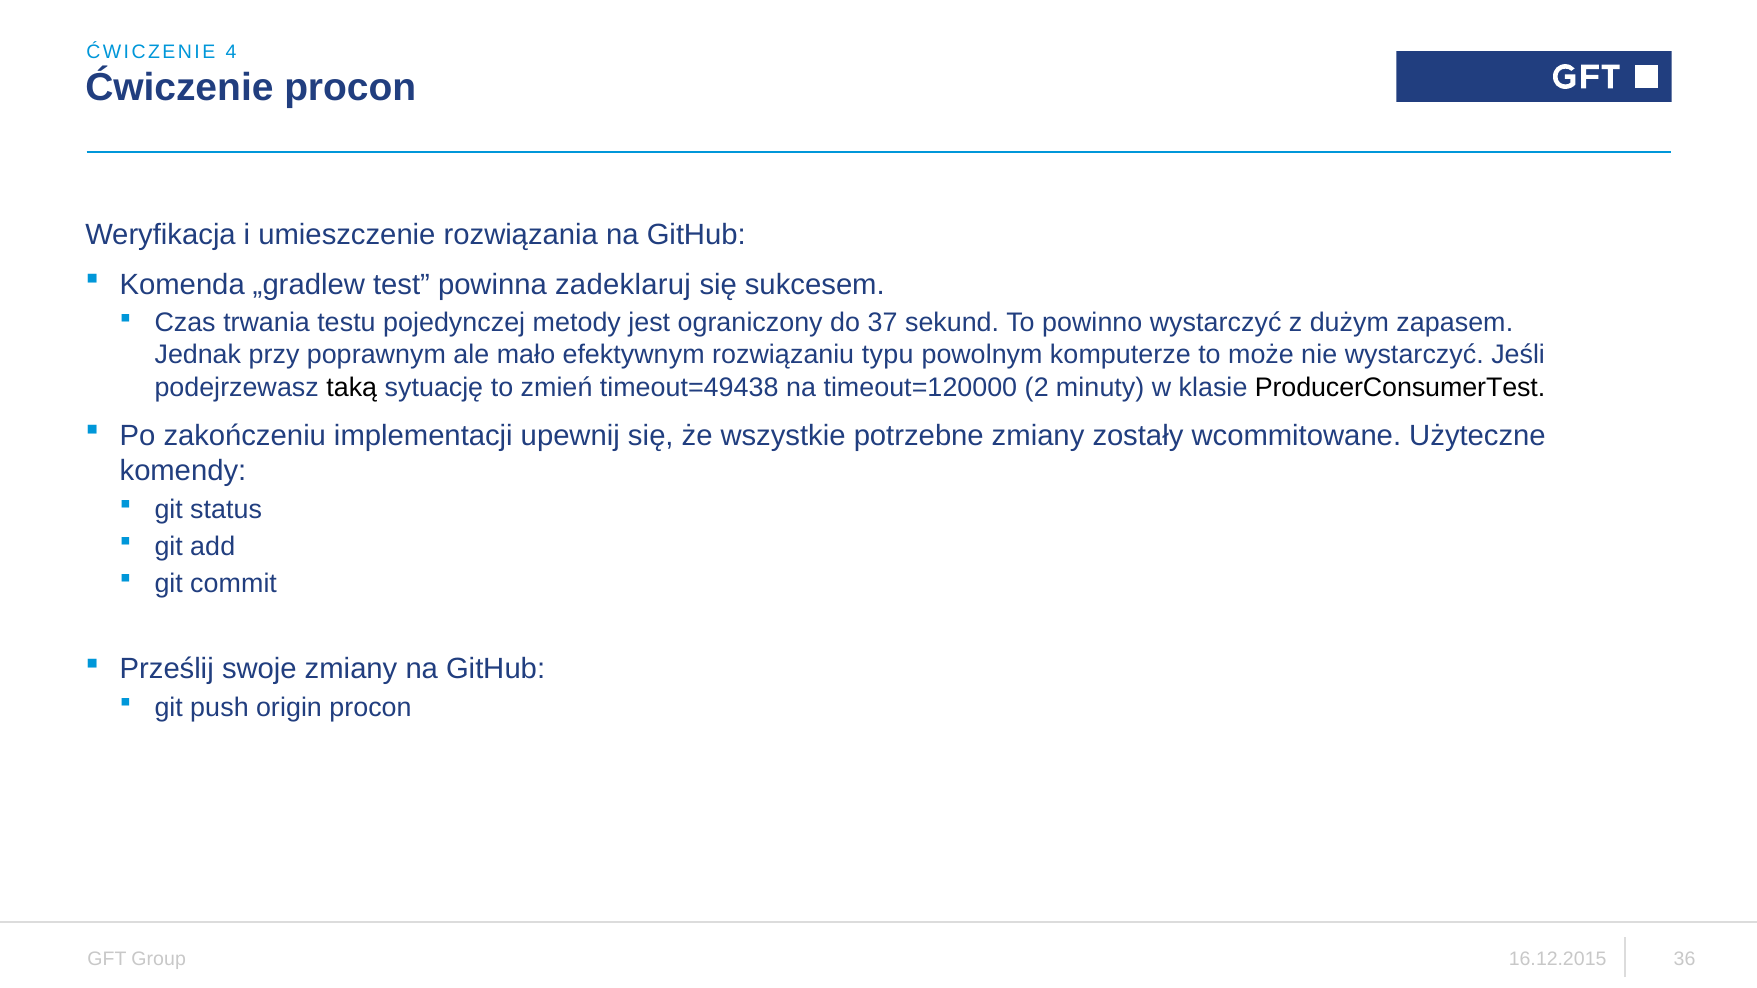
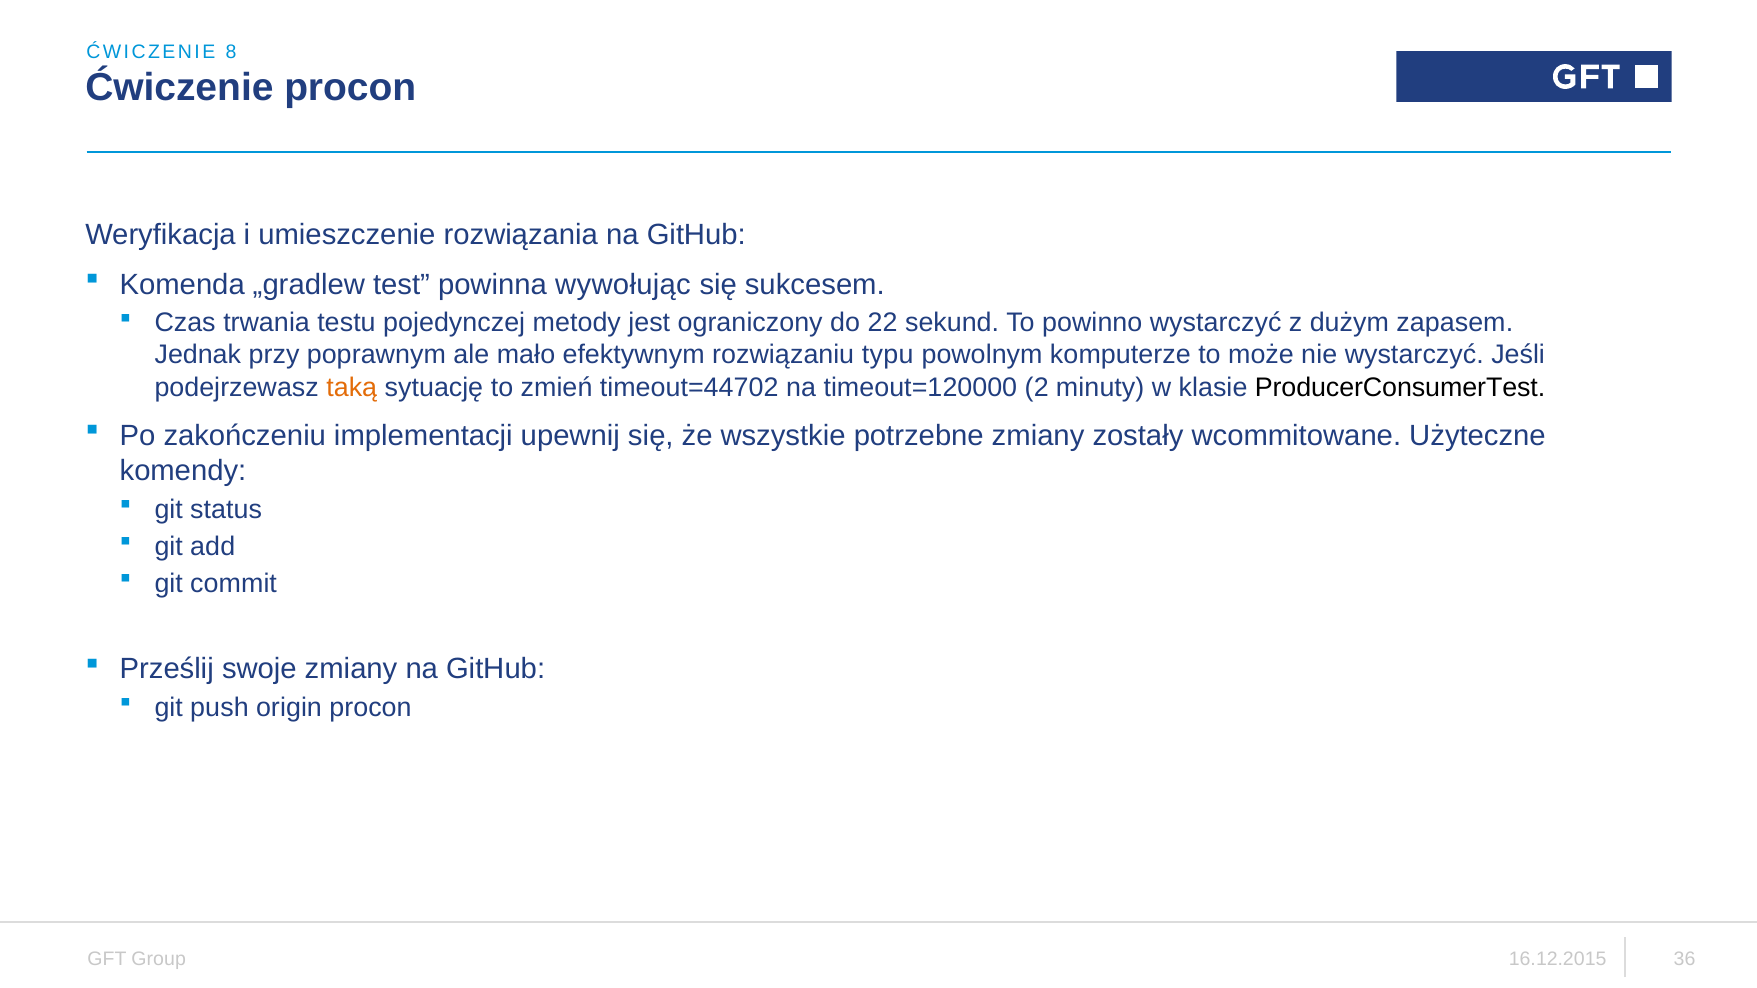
4: 4 -> 8 (231, 52)
zadeklaruj: zadeklaruj -> wywołując (623, 284)
37: 37 -> 22 (883, 323)
taką colour: black -> orange (352, 387)
timeout=49438: timeout=49438 -> timeout=44702 (689, 387)
